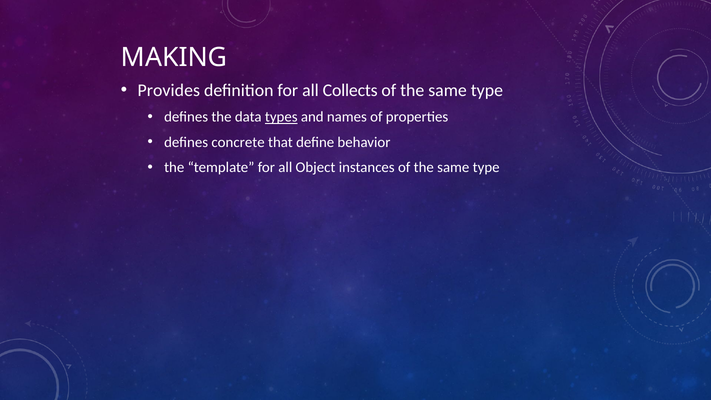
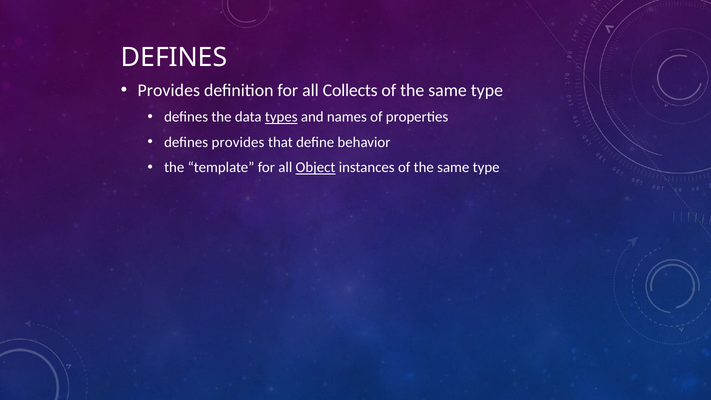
MAKING: MAKING -> DEFINES (174, 57)
defines concrete: concrete -> provides (238, 142)
Object underline: none -> present (316, 167)
